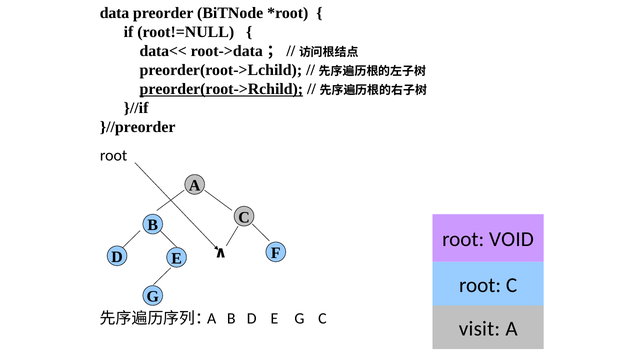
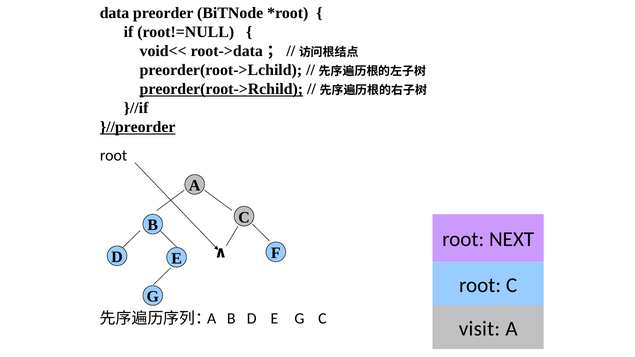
data<<: data<< -> void<< (163, 51)
}//preorder underline: none -> present (138, 127)
VOID: VOID -> NEXT (512, 240)
